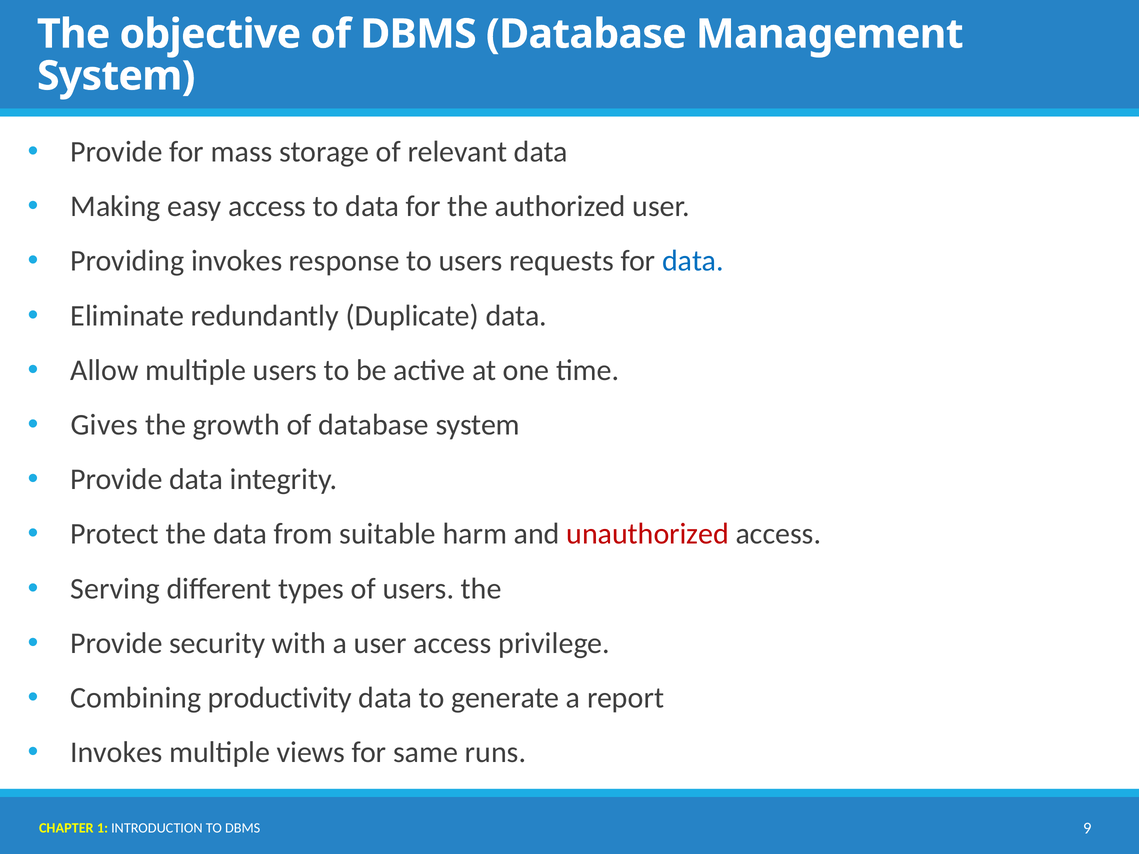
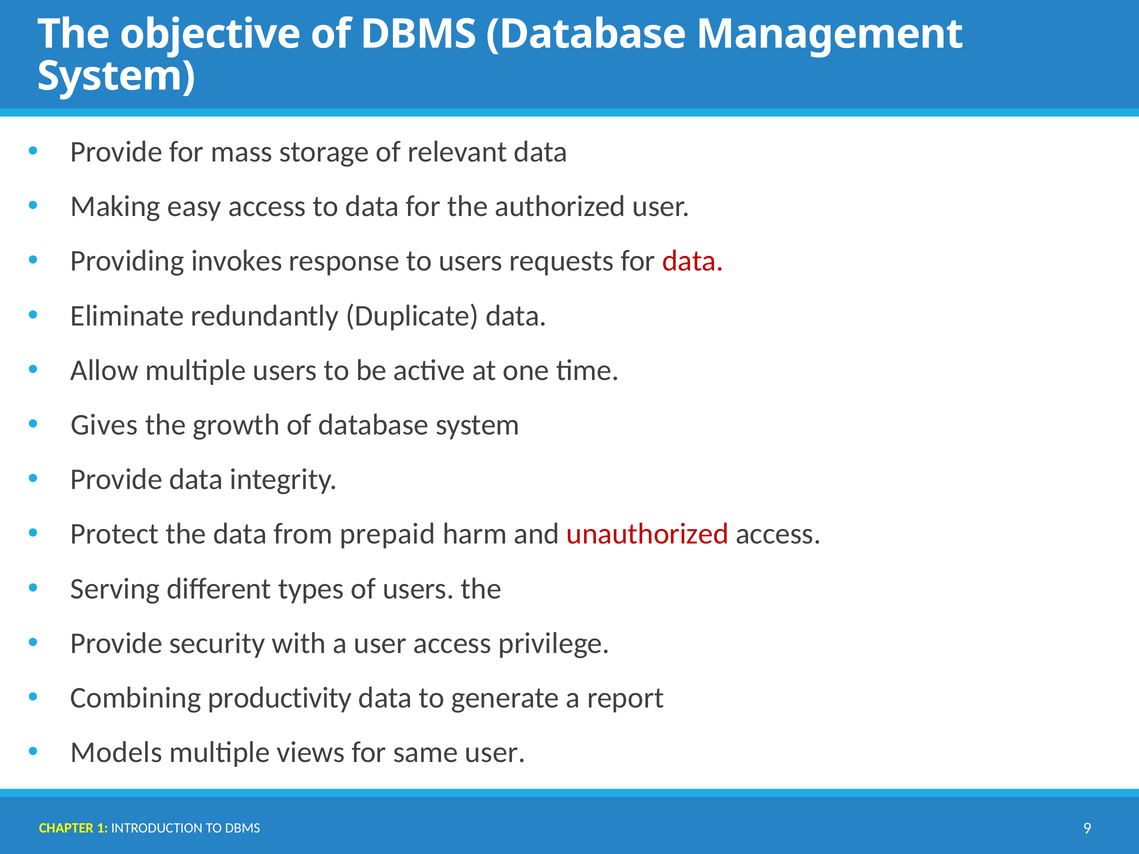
data colour: blue -> red (693, 261)
suitable: suitable -> prepaid (387, 534)
Invokes: Invokes -> Models (116, 753)
same runs: runs -> user (495, 753)
